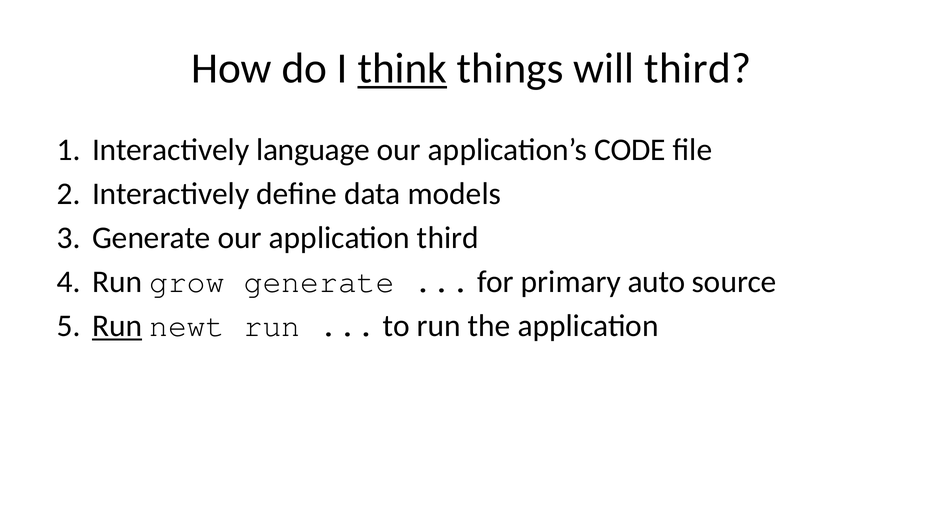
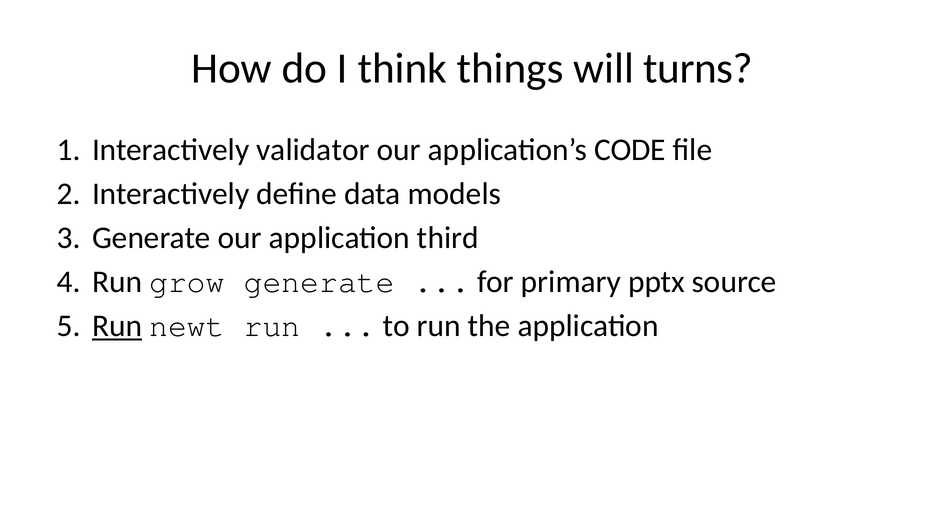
think underline: present -> none (402, 68)
will third: third -> turns (698, 68)
language: language -> validator (313, 150)
auto: auto -> pptx (656, 282)
